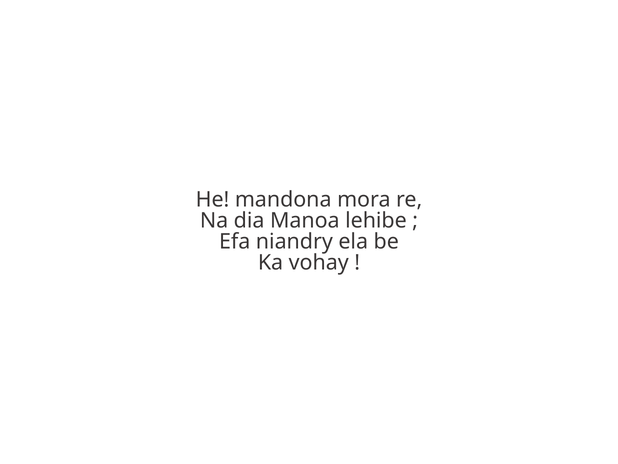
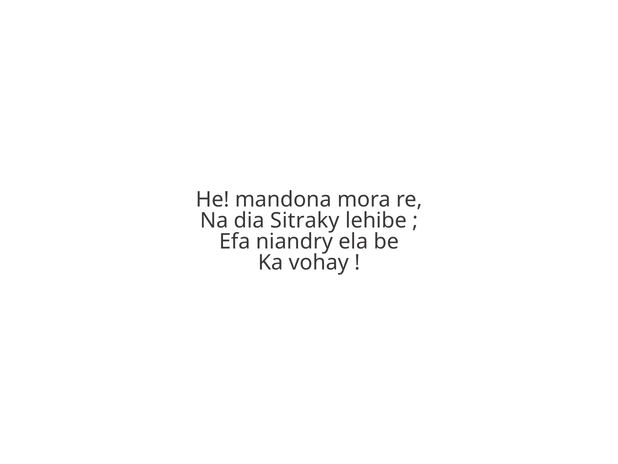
Manoa: Manoa -> Sitraky (305, 220)
